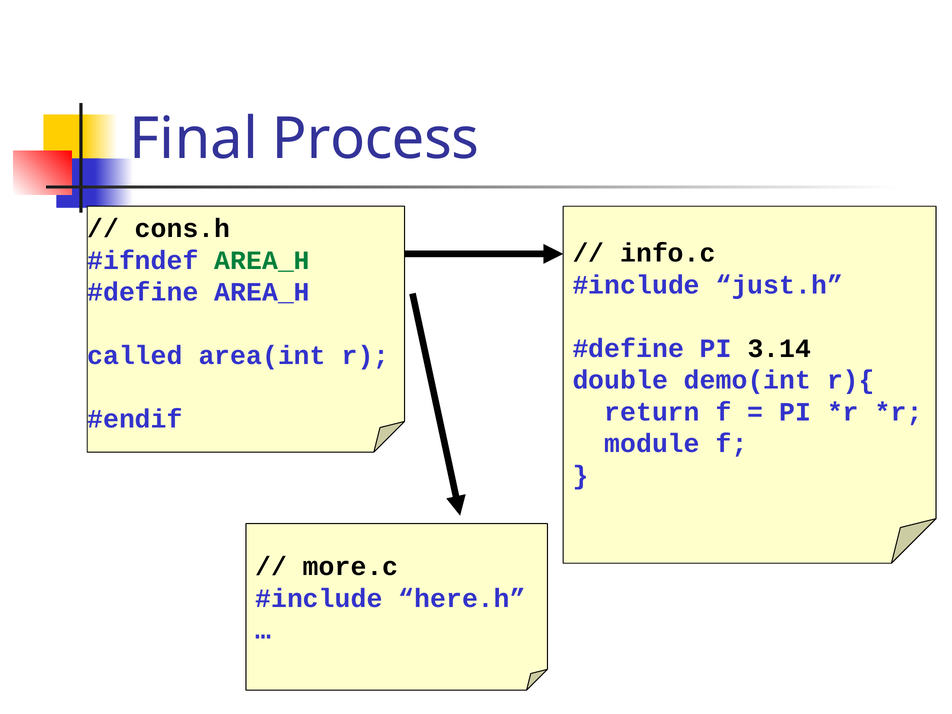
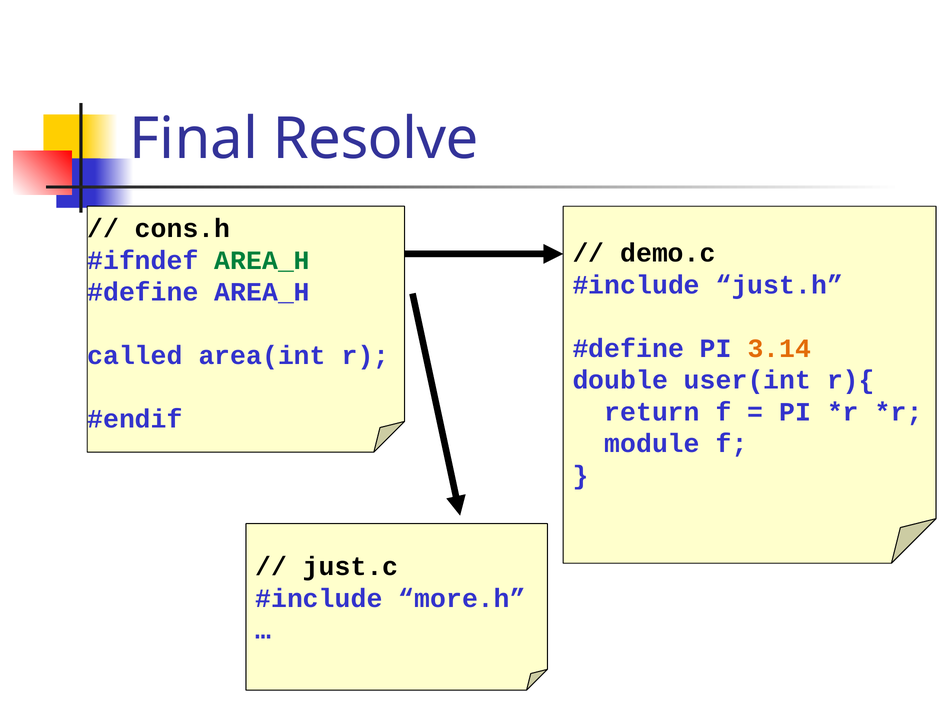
Process: Process -> Resolve (376, 139)
info.c: info.c -> demo.c (668, 253)
3.14 colour: black -> orange (779, 348)
demo(int: demo(int -> user(int (748, 380)
more.c: more.c -> just.c (351, 567)
here.h: here.h -> more.h (462, 598)
